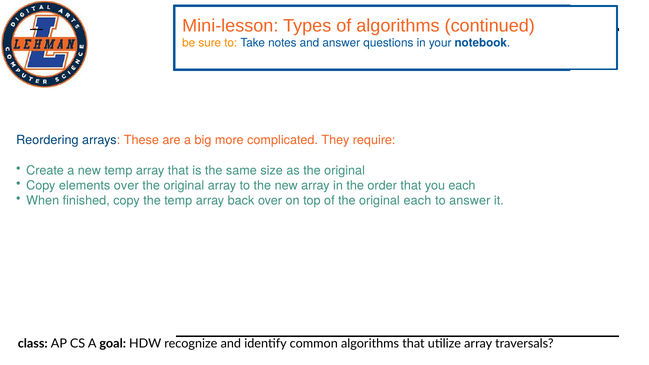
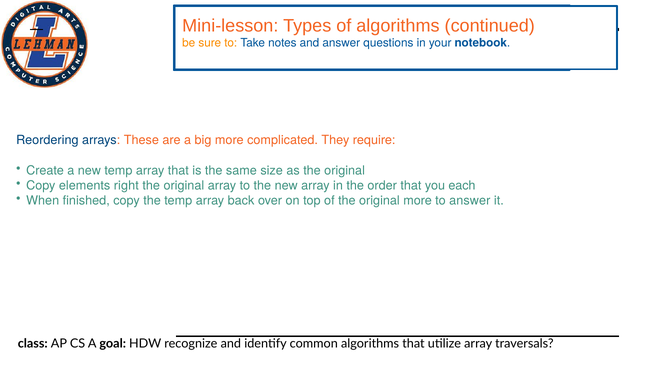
elements over: over -> right (126, 186)
original each: each -> more (418, 201)
